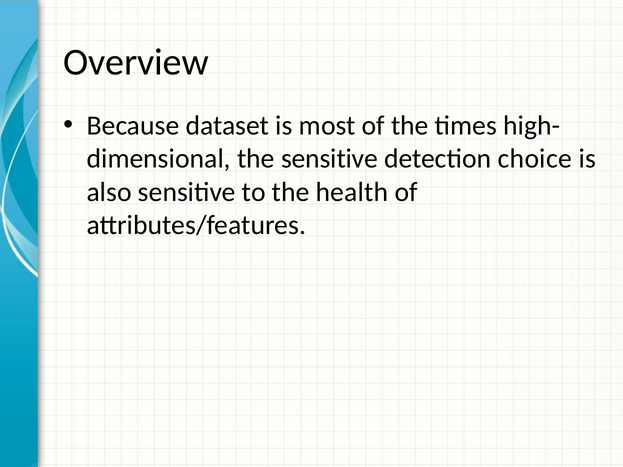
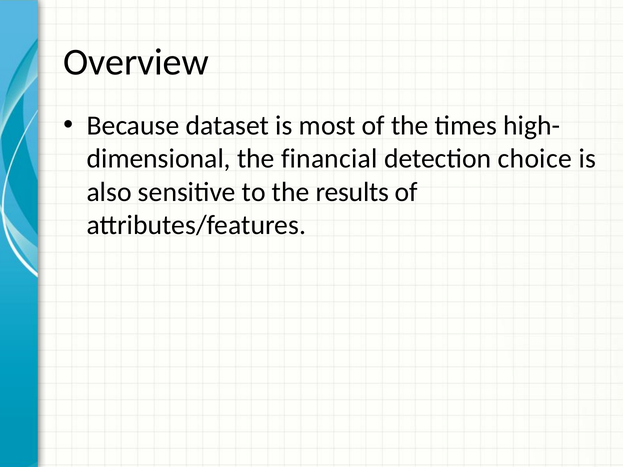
the sensitive: sensitive -> financial (329, 159)
health: health -> results (352, 192)
